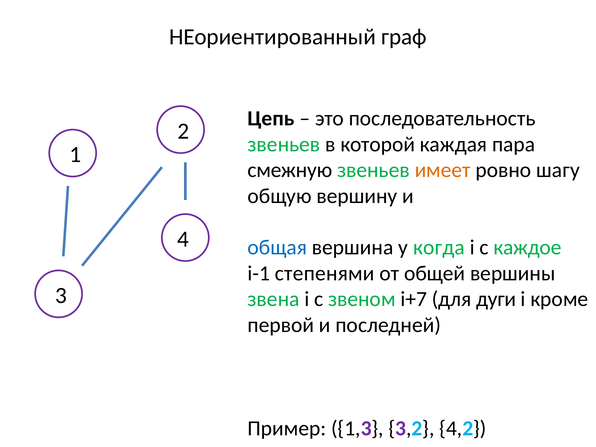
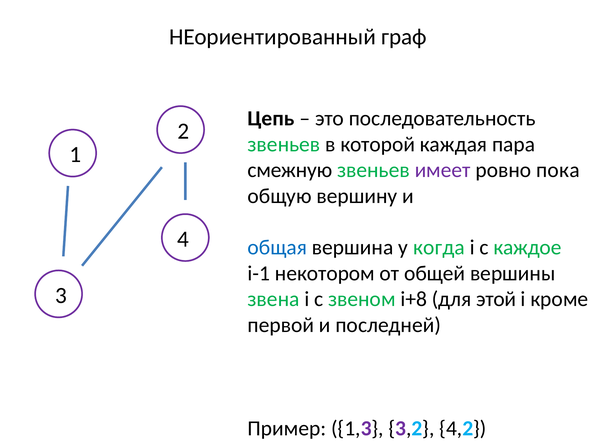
имеет colour: orange -> purple (443, 170)
шагу: шагу -> пока (558, 170)
степенями: степенями -> некотором (325, 273)
i+7: i+7 -> i+8 (414, 299)
дуги: дуги -> этой (496, 299)
